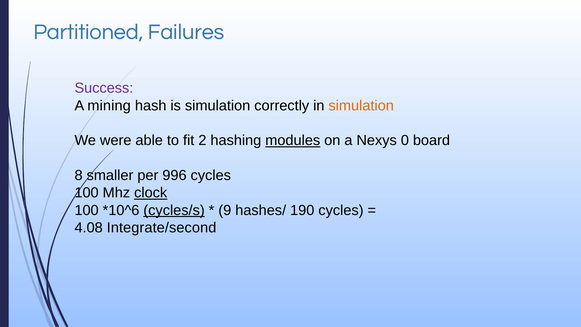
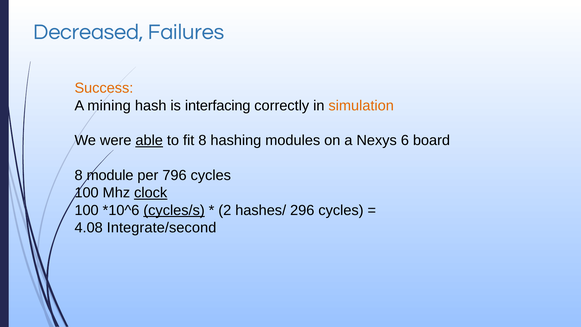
Partitioned: Partitioned -> Decreased (88, 32)
Success colour: purple -> orange (104, 88)
is simulation: simulation -> interfacing (218, 106)
able underline: none -> present (149, 140)
fit 2: 2 -> 8 (202, 140)
modules underline: present -> none (293, 140)
0: 0 -> 6 (405, 140)
smaller: smaller -> module (110, 175)
996: 996 -> 796 (174, 175)
9: 9 -> 2 (225, 210)
190: 190 -> 296 (302, 210)
